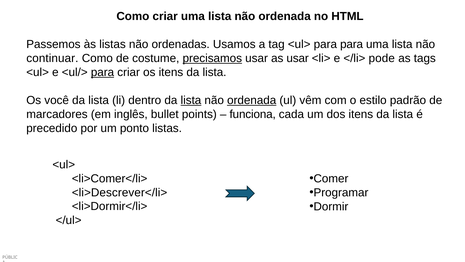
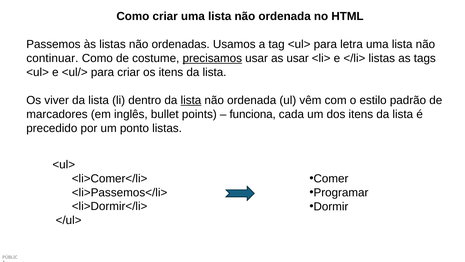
para para: para -> letra (352, 44)
</li> pode: pode -> listas (382, 58)
para underline: present -> none (103, 72)
você: você -> viver (57, 100)
ordenada underline: present -> none (252, 100)
<li>Descrever</li>: <li>Descrever</li> -> <li>Passemos</li> (120, 192)
